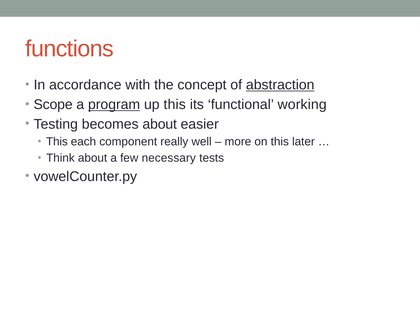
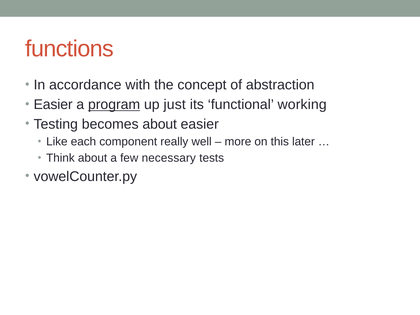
abstraction underline: present -> none (280, 85)
Scope: Scope -> Easier (53, 105)
up this: this -> just (175, 105)
This: This -> Like (57, 142)
